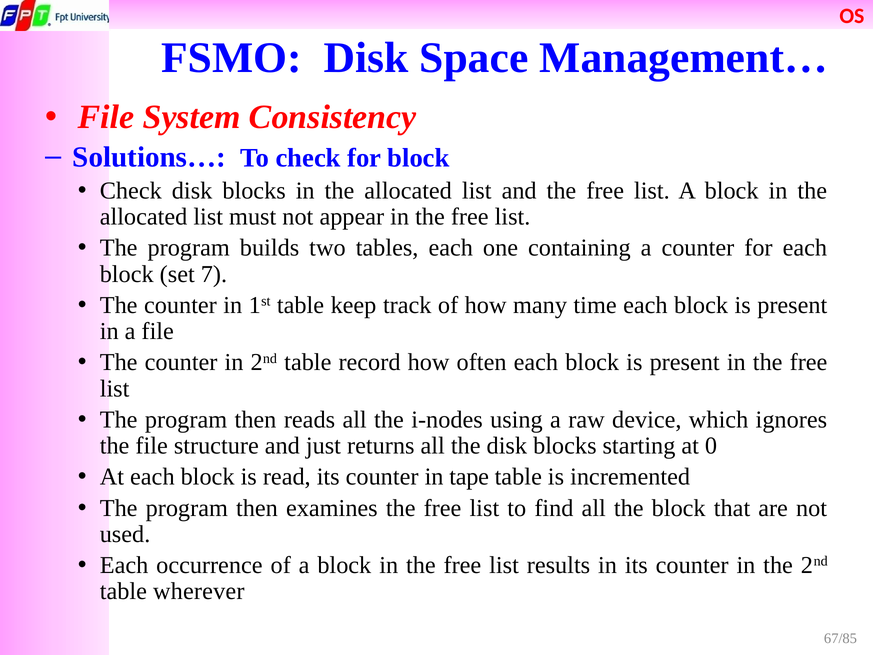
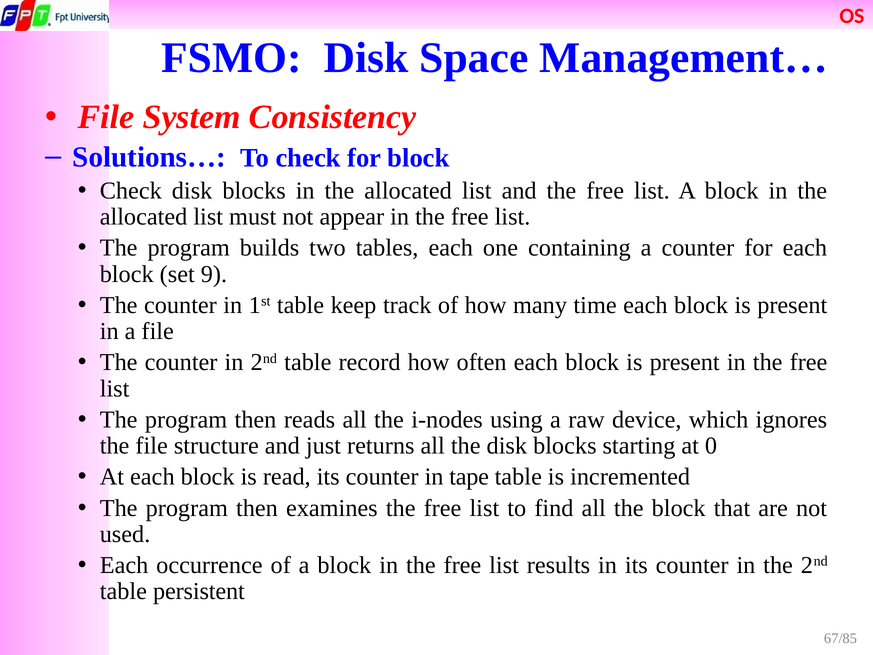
7: 7 -> 9 (214, 274)
wherever: wherever -> persistent (199, 591)
